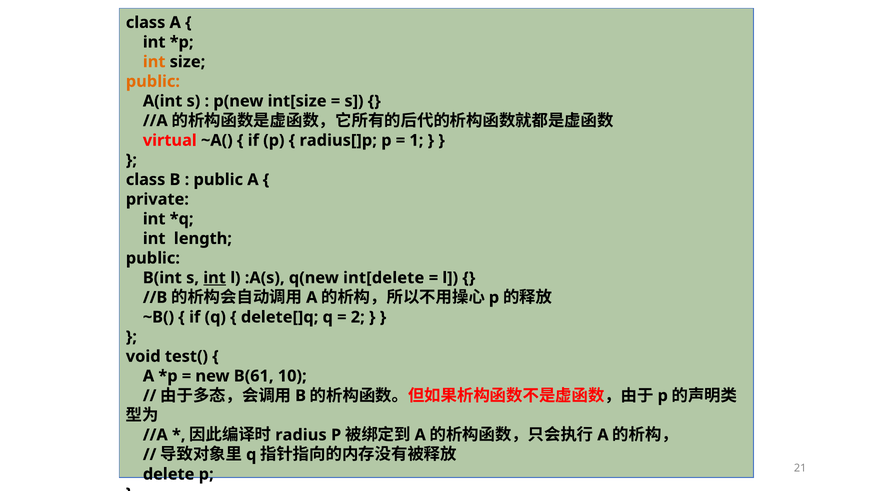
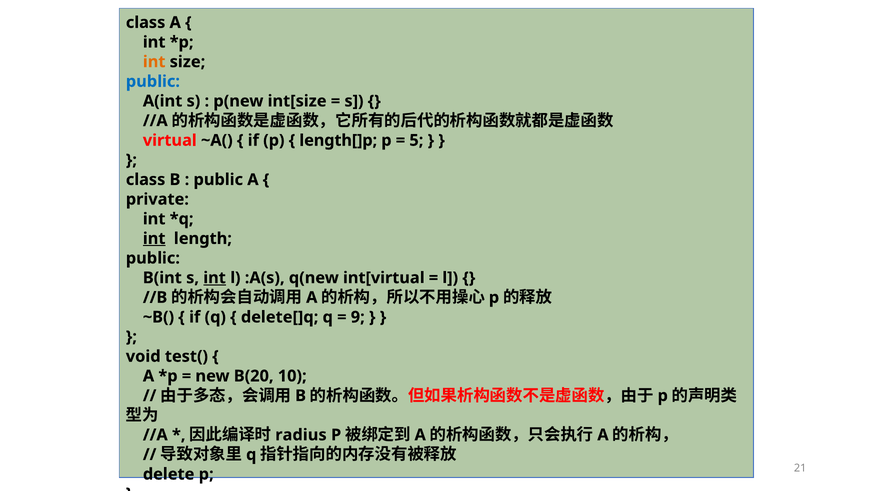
public colour: orange -> blue (153, 81)
radius[]p: radius[]p -> length[]p (338, 140)
1: 1 -> 5 (416, 140)
int underline: none -> present (154, 239)
int[delete: int[delete -> int[virtual (384, 278)
2: 2 -> 9 (358, 317)
B(61: B(61 -> B(20 (254, 376)
